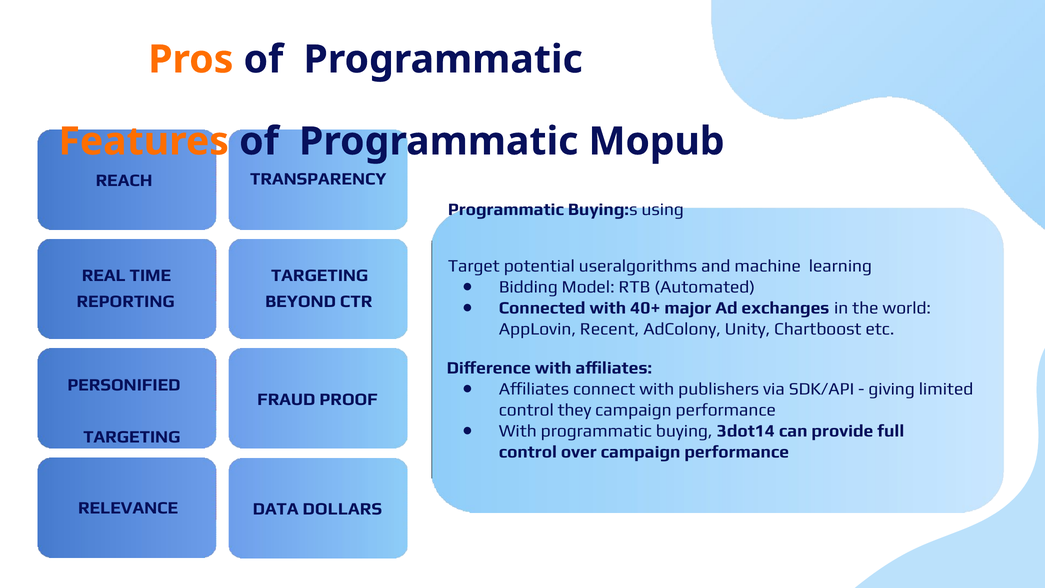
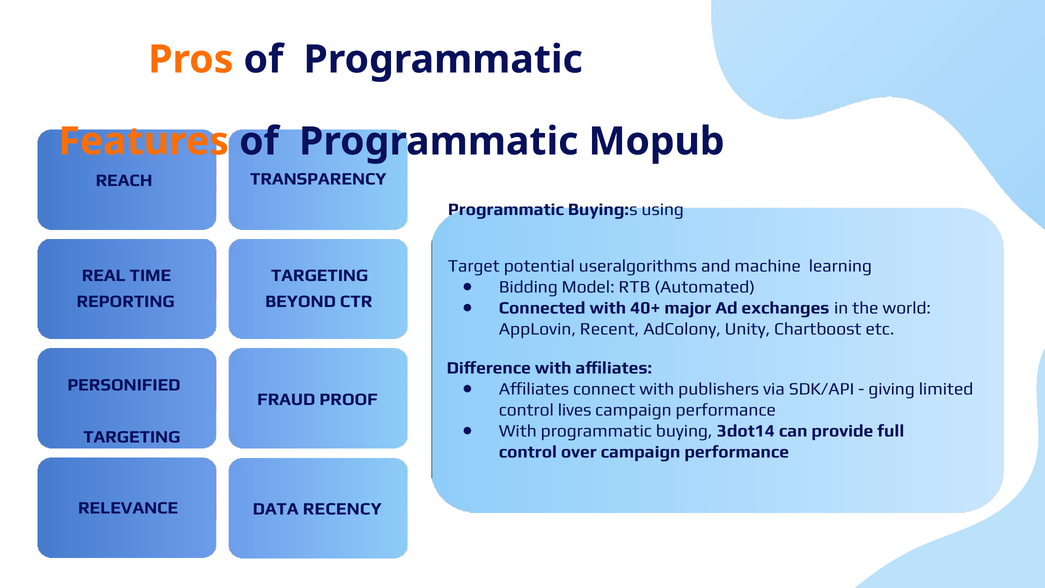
they: they -> lives (575, 410)
DOLLARS: DOLLARS -> RECENCY (342, 509)
